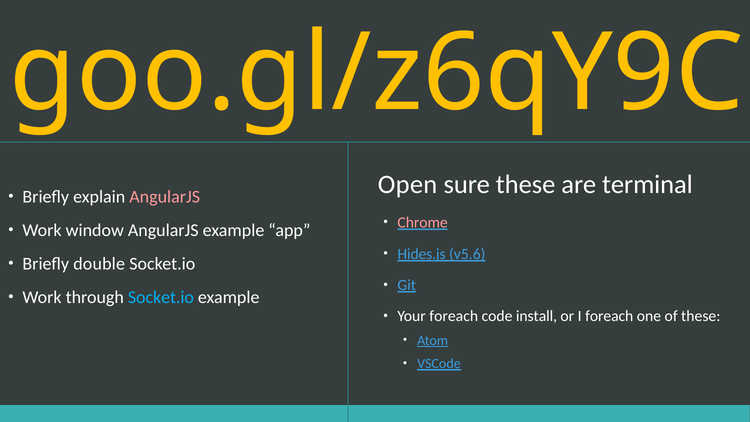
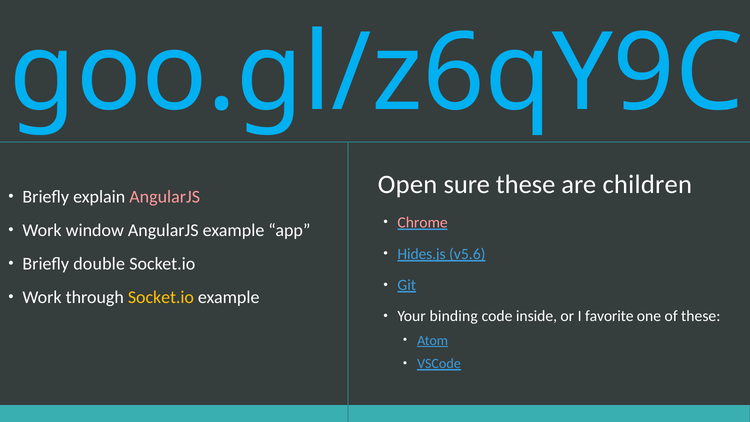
goo.gl/z6qY9C colour: yellow -> light blue (376, 73)
terminal: terminal -> children (647, 184)
Socket.io colour: light blue -> yellow (161, 297)
Your foreach: foreach -> binding (454, 316)
install: install -> inside (536, 316)
I foreach: foreach -> favorite (609, 316)
